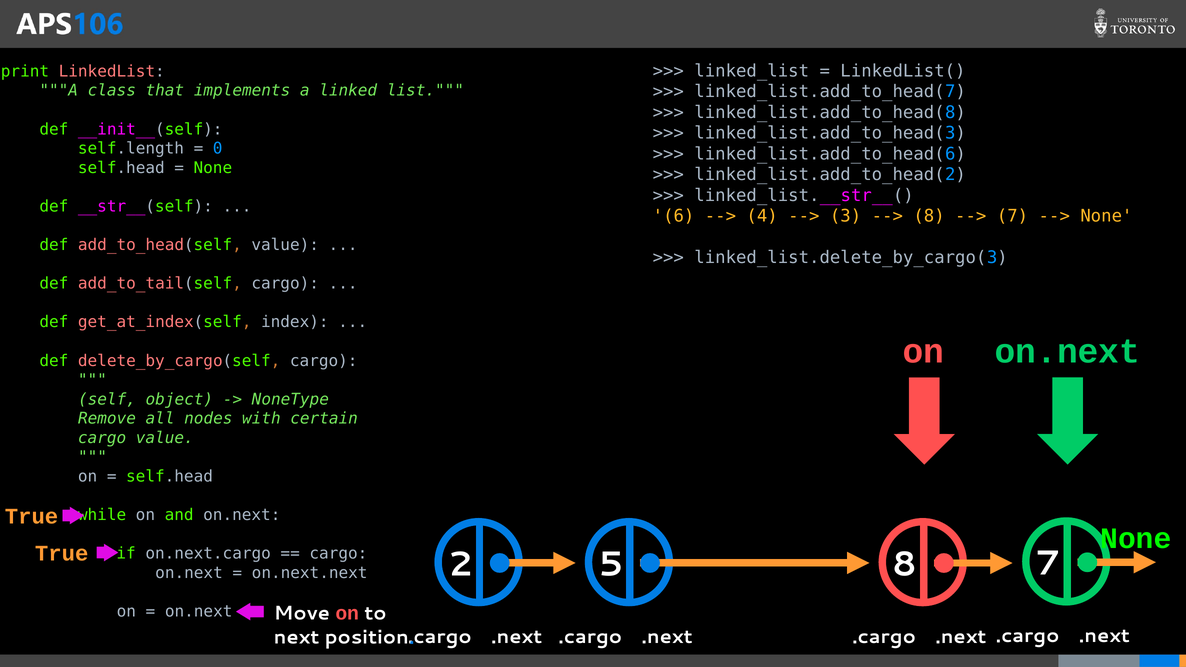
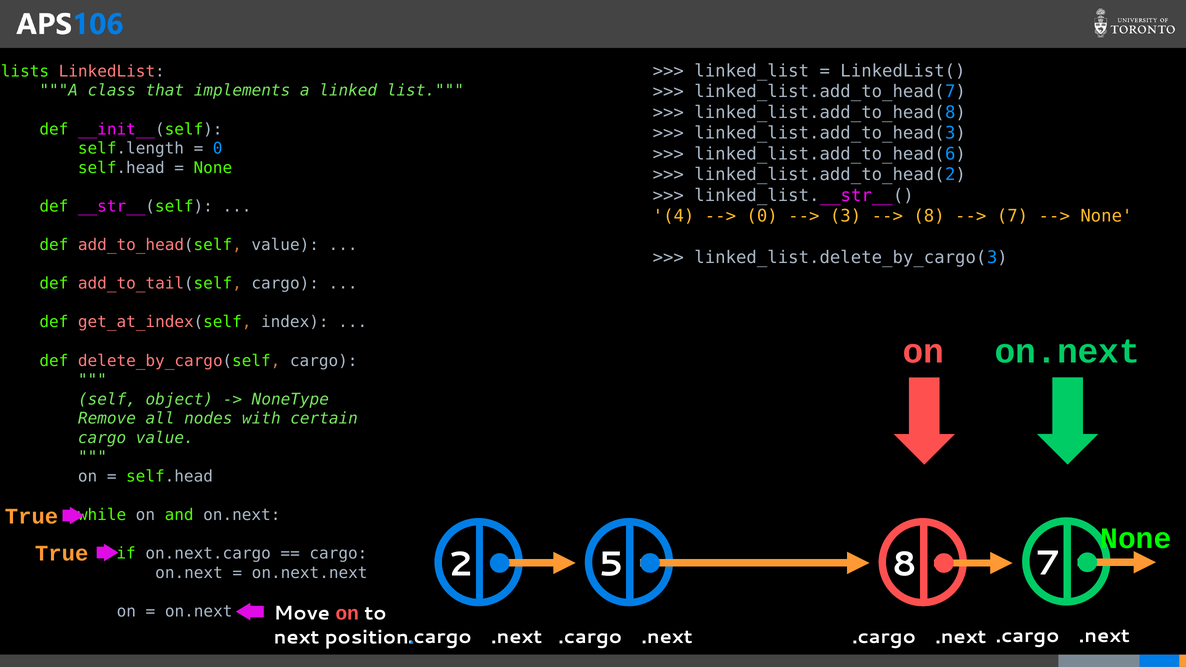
print: print -> lists (25, 71)
6: 6 -> 4 (674, 216)
4: 4 -> 0 (762, 216)
